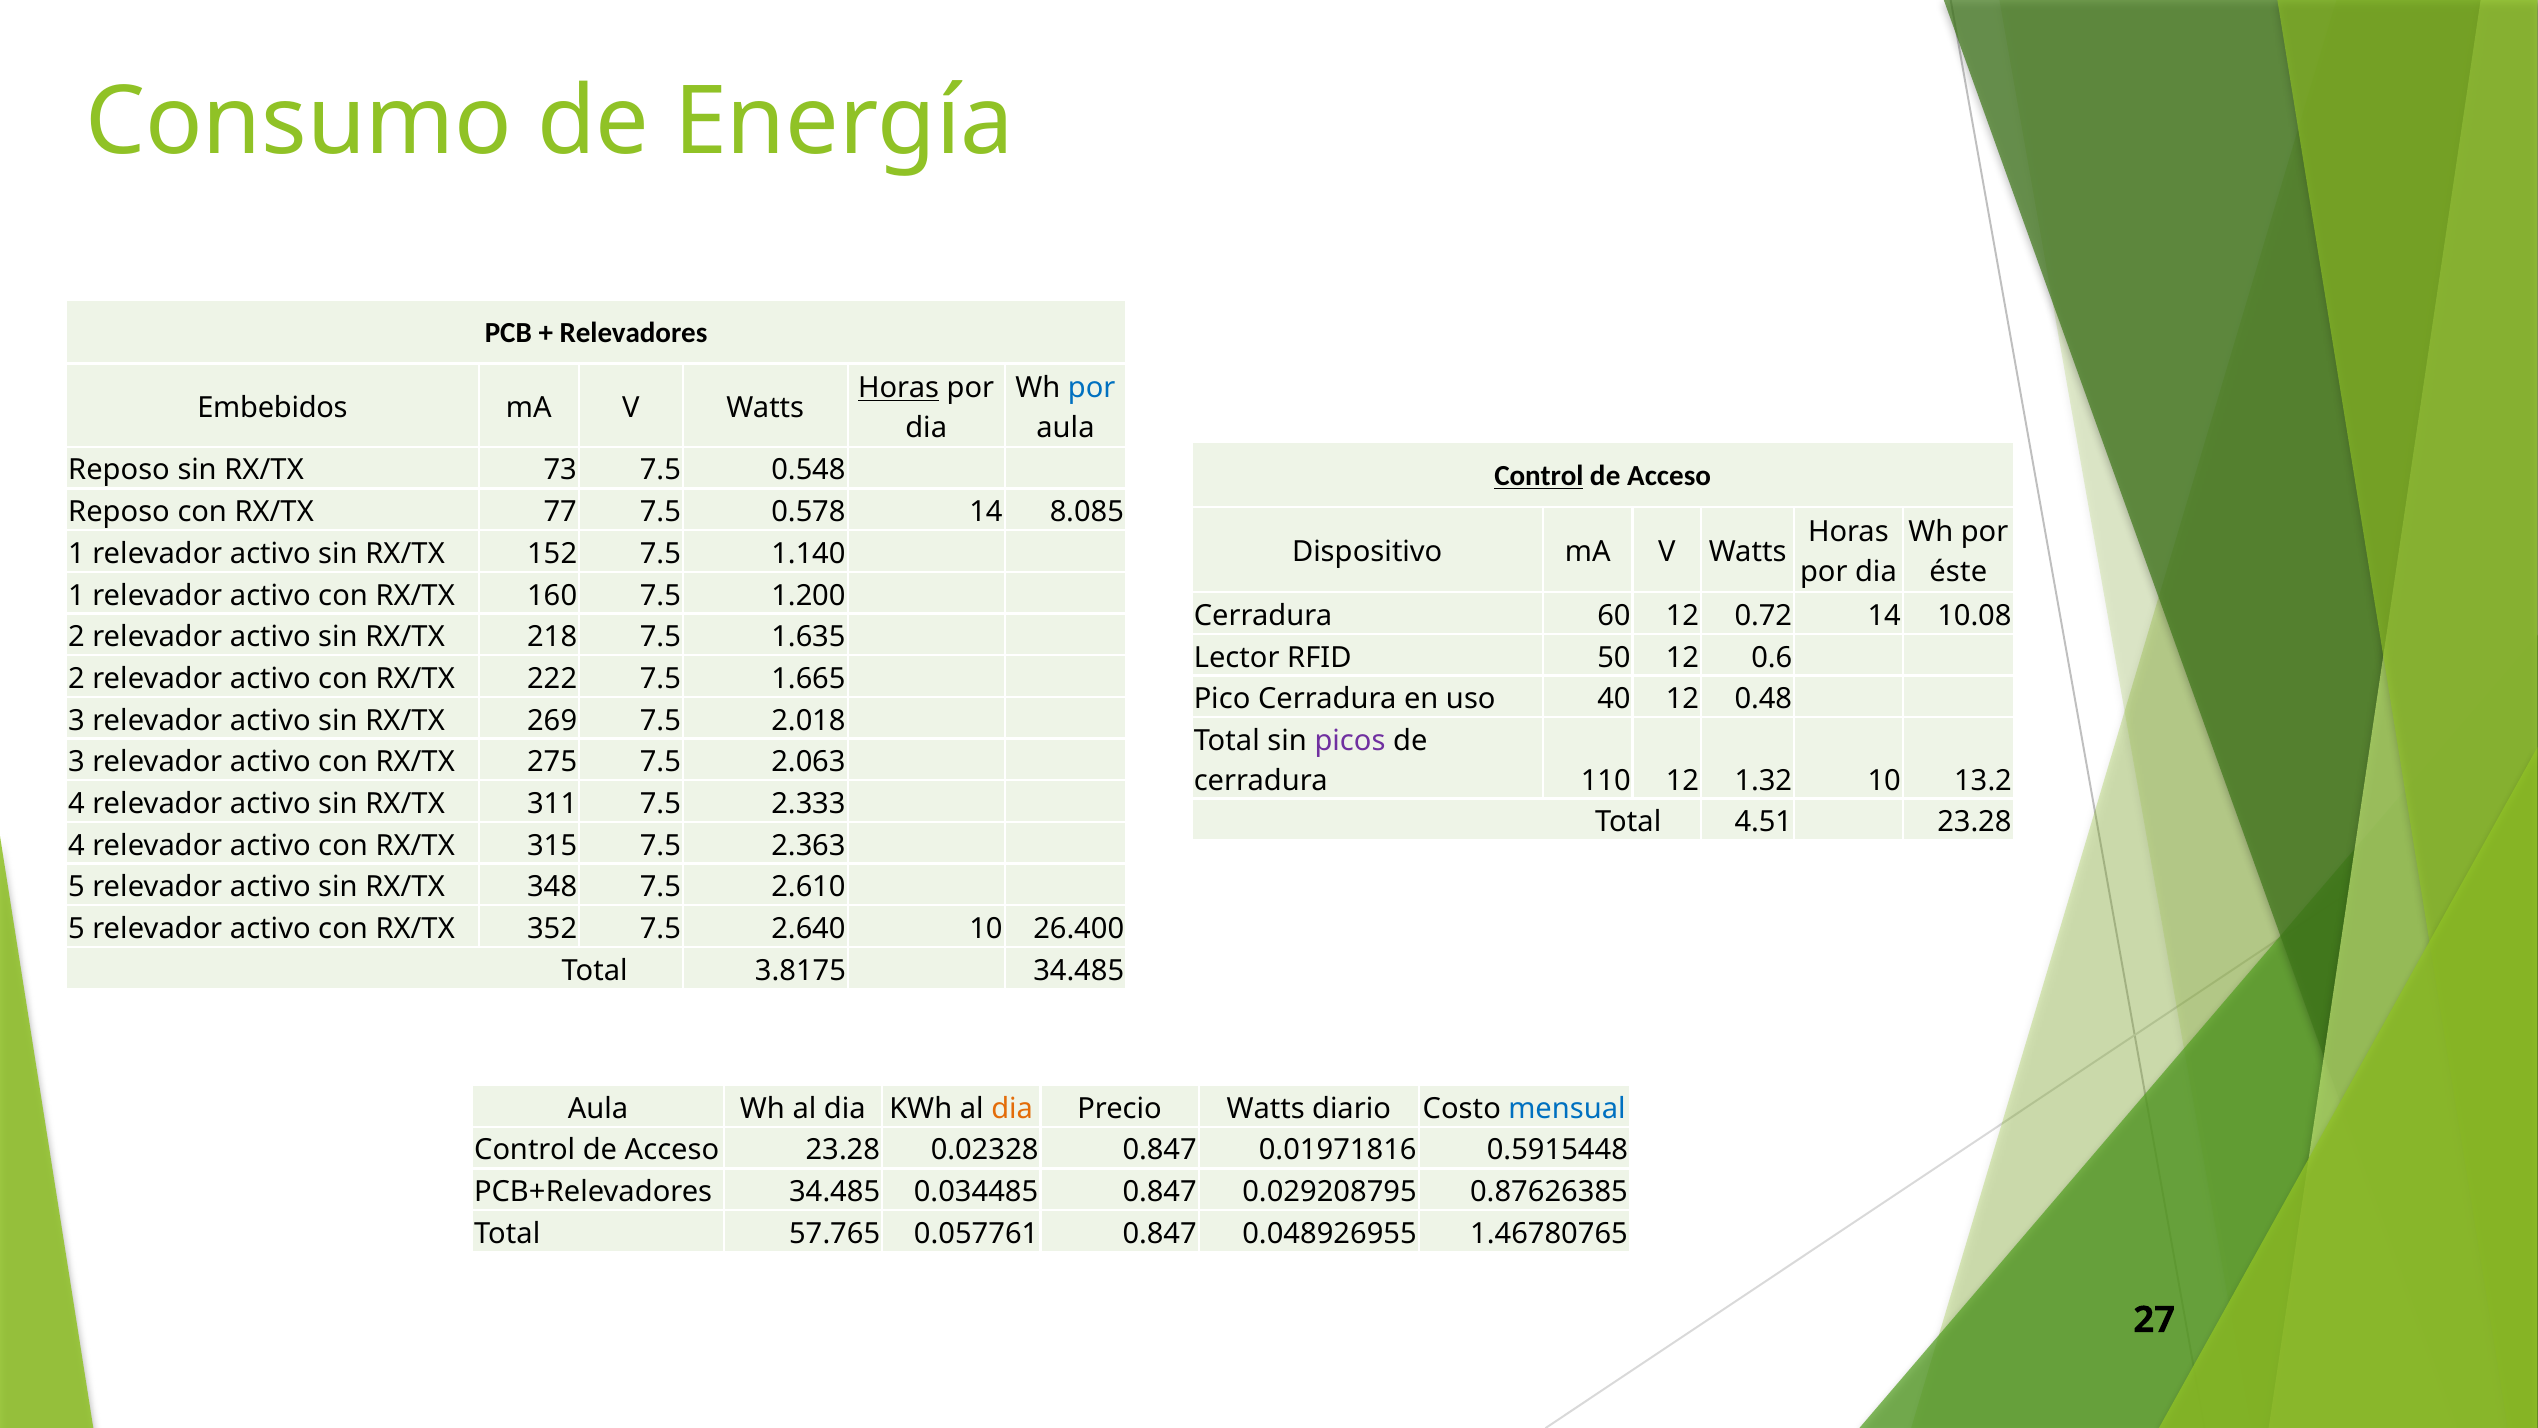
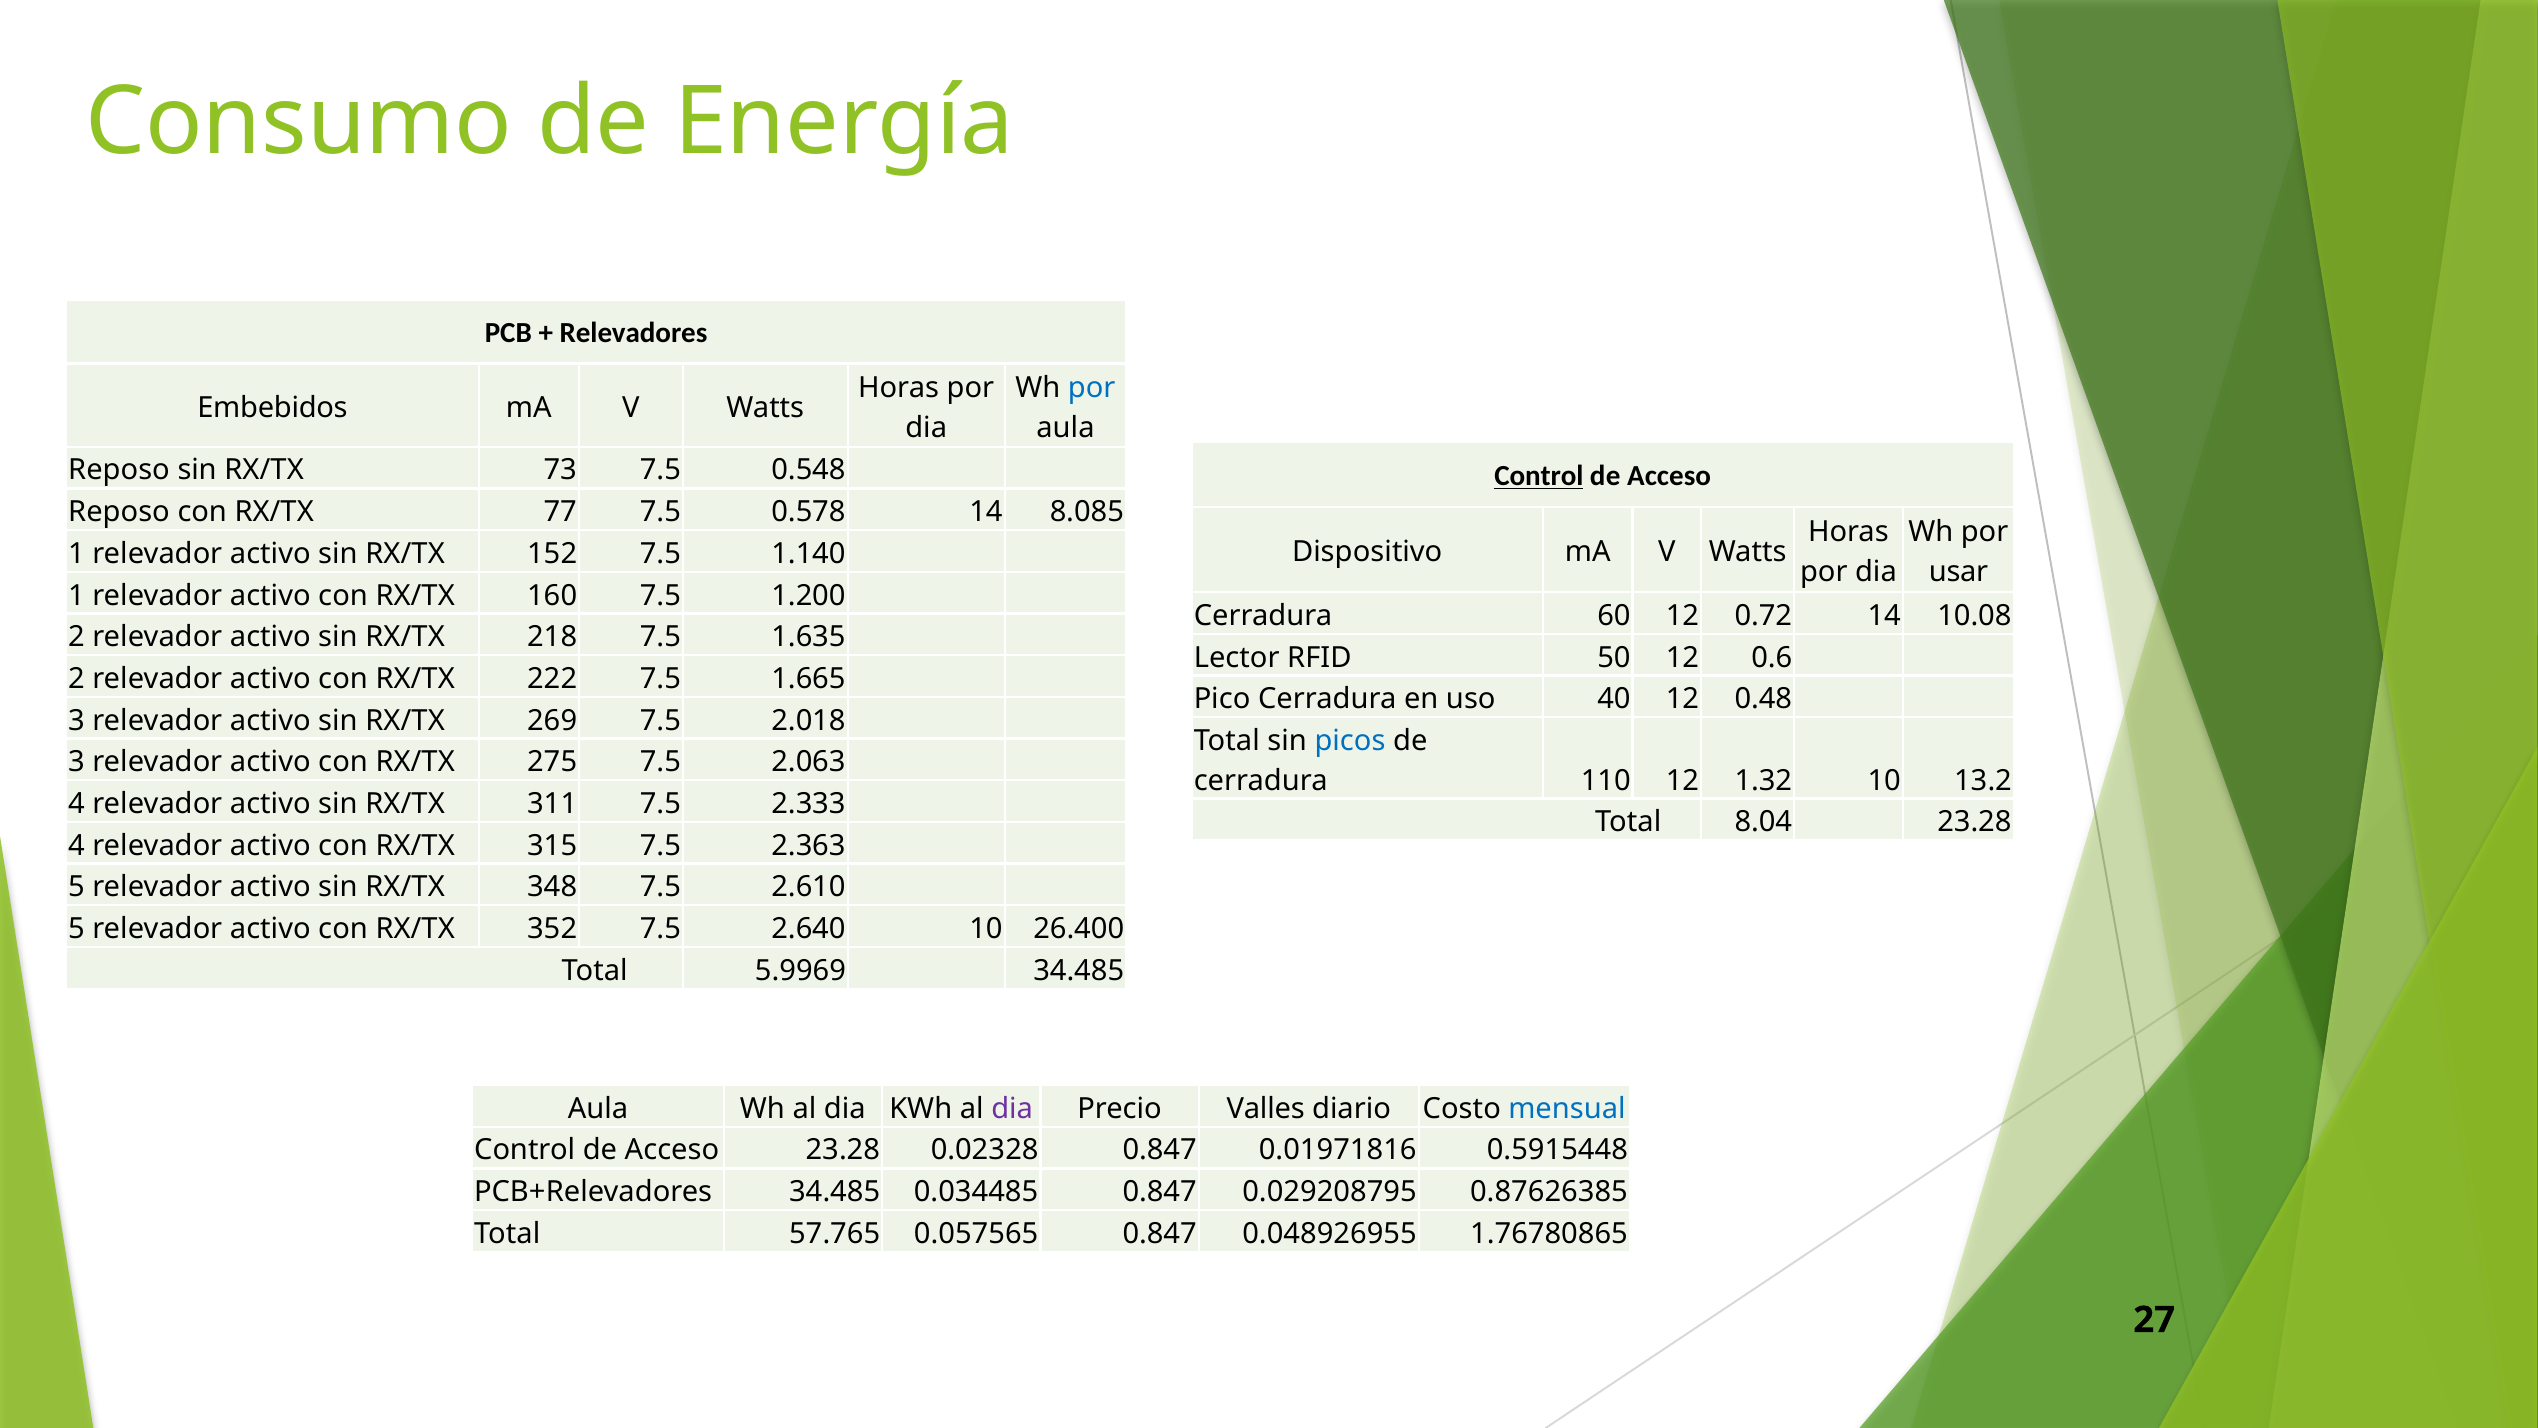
Horas underline: present -> none (899, 388)
éste: éste -> usar (1959, 572)
picos colour: purple -> blue (1350, 741)
4.51: 4.51 -> 8.04 (1763, 822)
3.8175: 3.8175 -> 5.9969 (800, 970)
dia colour: orange -> purple (1012, 1108)
Precio Watts: Watts -> Valles (1266, 1108)
0.057761: 0.057761 -> 0.057565 (976, 1233)
1.46780765: 1.46780765 -> 1.76780865 (1549, 1233)
